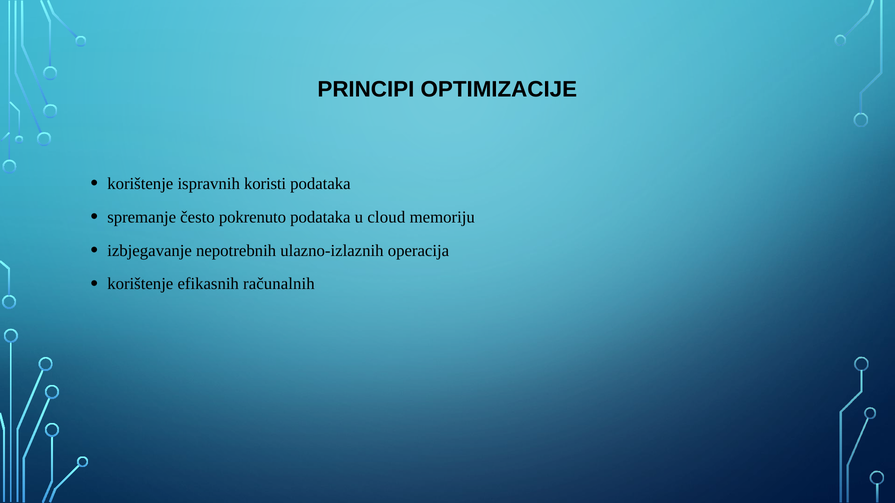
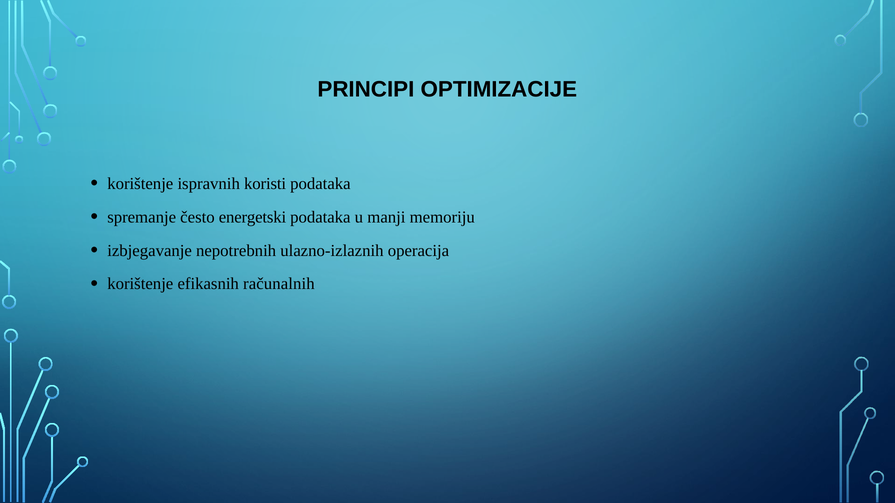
pokrenuto: pokrenuto -> energetski (252, 217)
cloud: cloud -> manji (386, 217)
